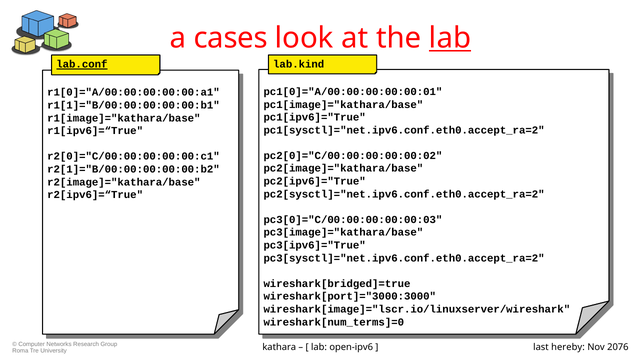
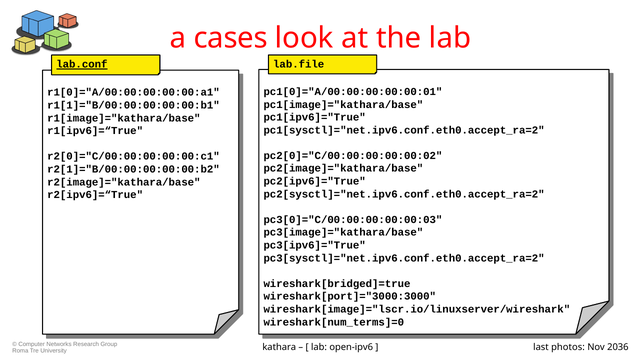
lab underline: present -> none (450, 38)
lab.kind: lab.kind -> lab.file (299, 65)
hereby: hereby -> photos (568, 348)
2076: 2076 -> 2036 (618, 348)
